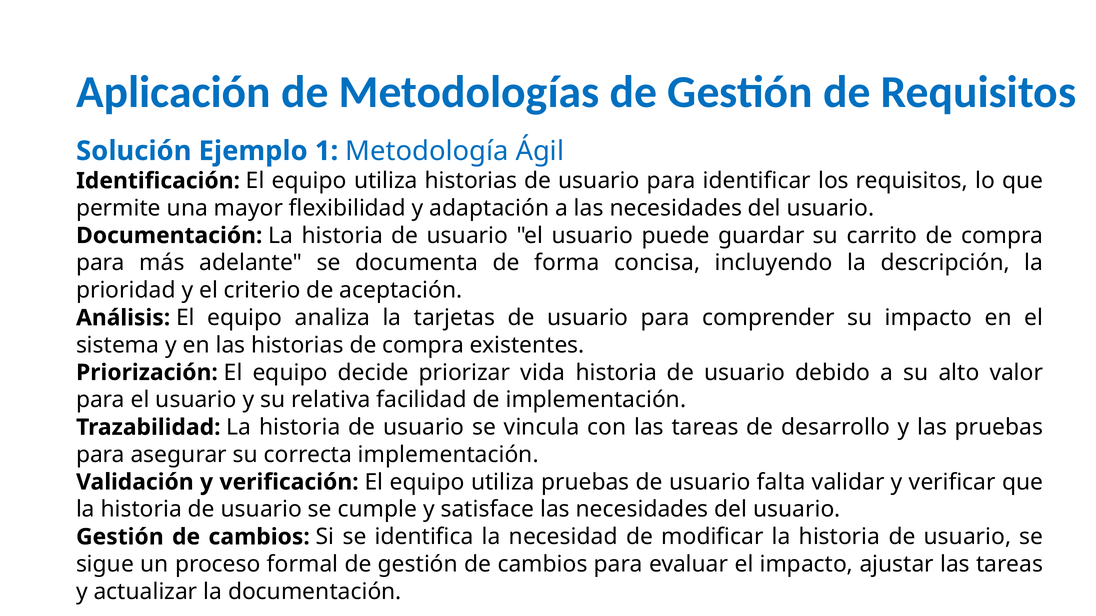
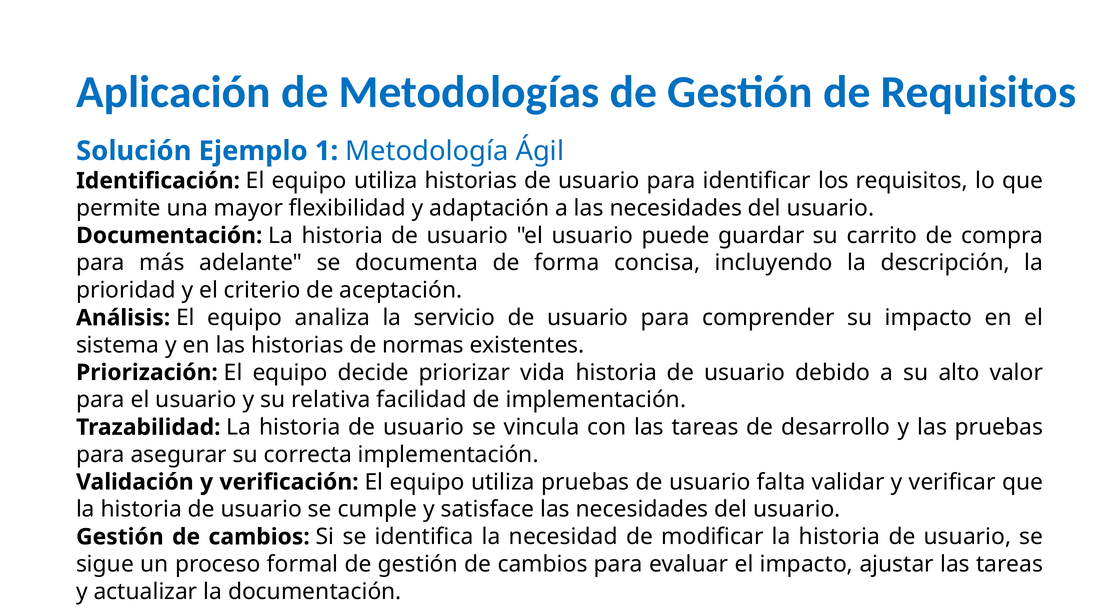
tarjetas: tarjetas -> servicio (454, 318)
historias de compra: compra -> normas (423, 345)
